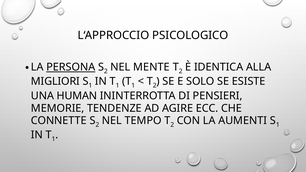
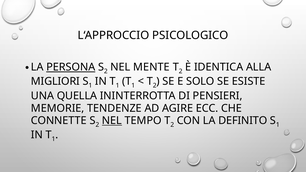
HUMAN: HUMAN -> QUELLA (77, 96)
NEL underline: none -> present (112, 121)
AUMENTI: AUMENTI -> DEFINITO (243, 121)
